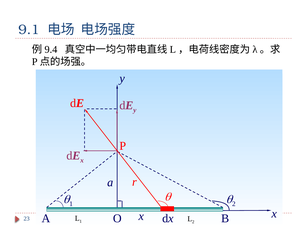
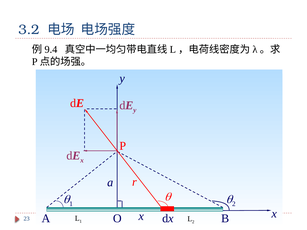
9.1: 9.1 -> 3.2 (29, 30)
